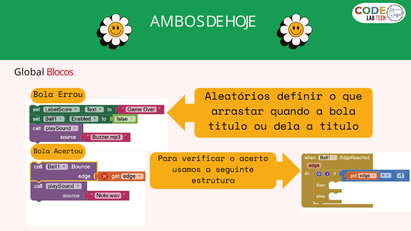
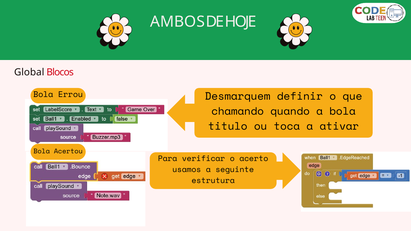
Aleatórios: Aleatórios -> Desmarquem (238, 96)
arrastar: arrastar -> chamando (238, 111)
dela: dela -> toca (287, 126)
a titulo: titulo -> ativar (339, 126)
